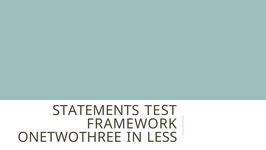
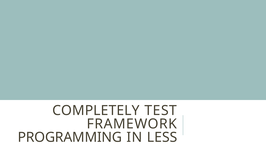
STATEMENTS: STATEMENTS -> COMPLETELY (96, 110)
ONETWOTHREE: ONETWOTHREE -> PROGRAMMING (70, 137)
